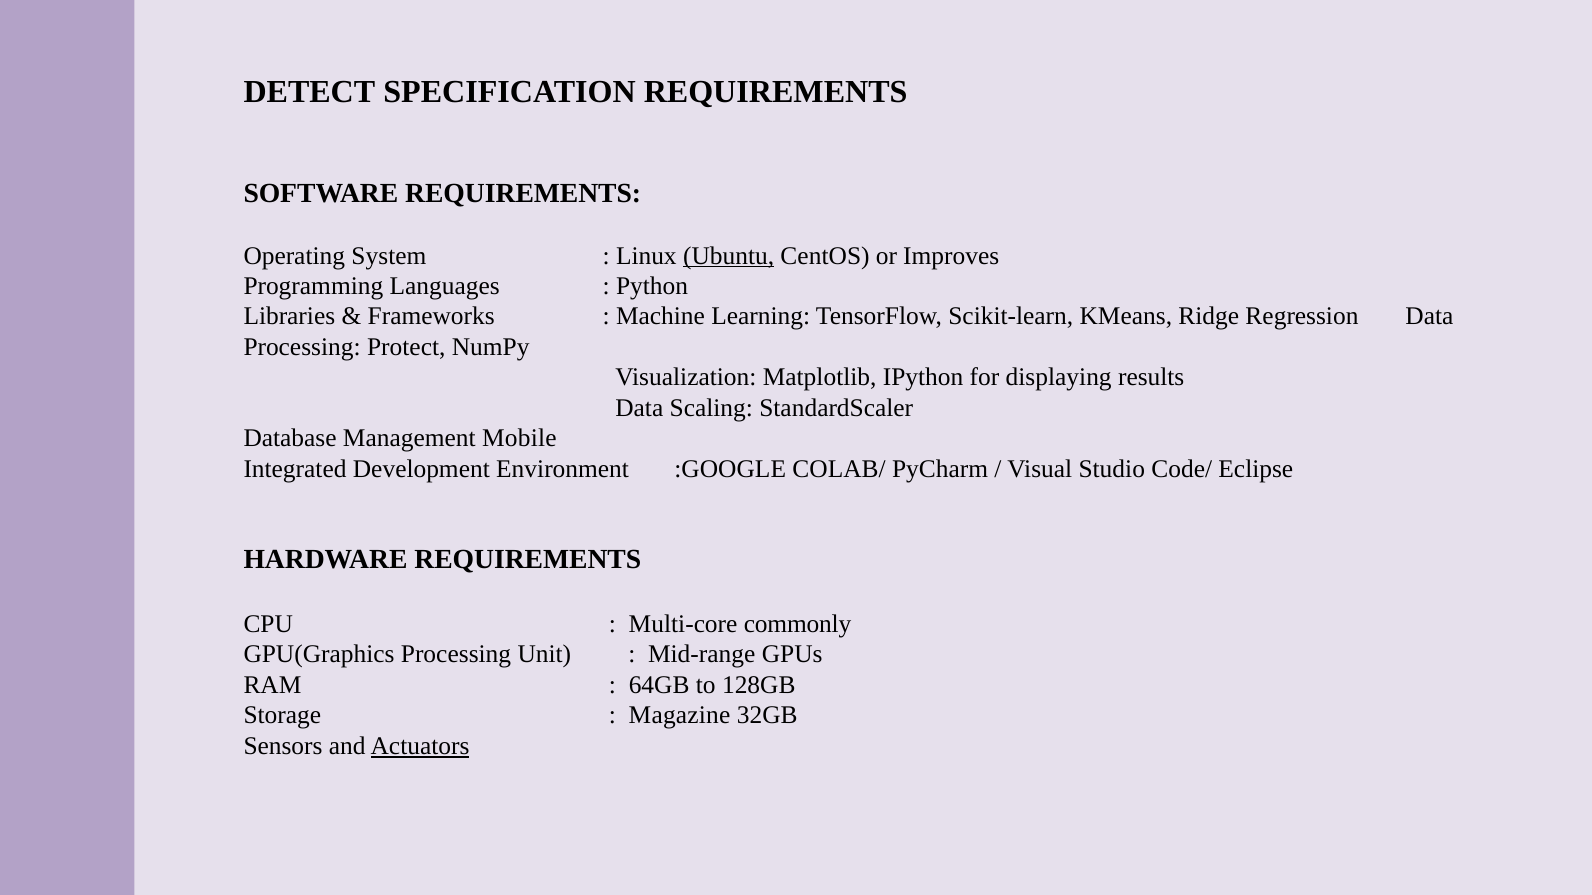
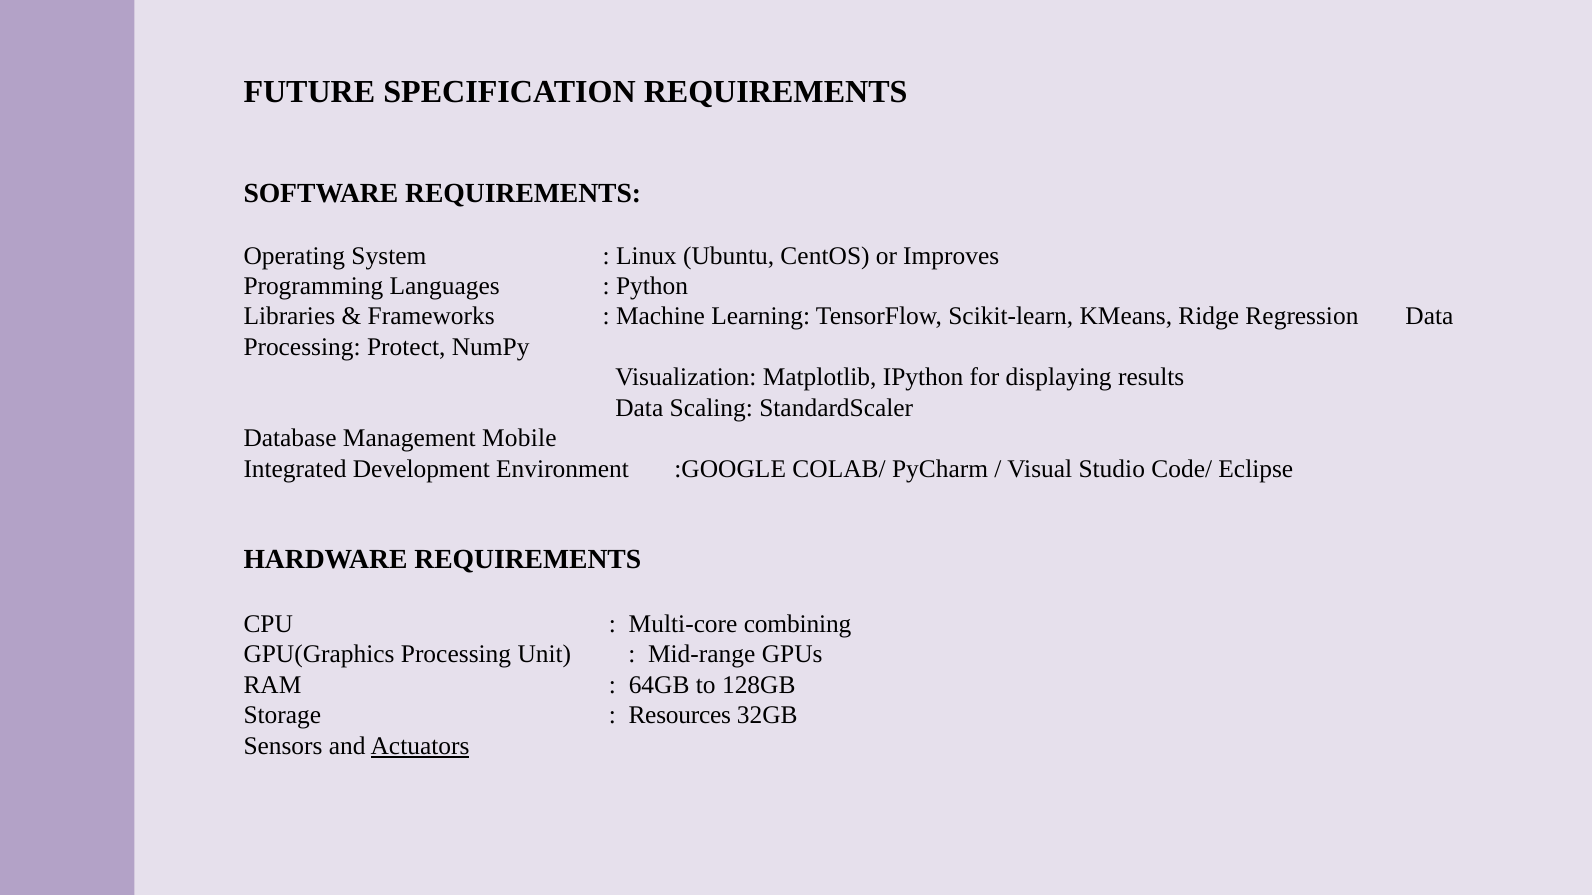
DETECT: DETECT -> FUTURE (309, 92)
Ubuntu underline: present -> none (729, 256)
commonly: commonly -> combining (798, 624)
Magazine: Magazine -> Resources (680, 716)
